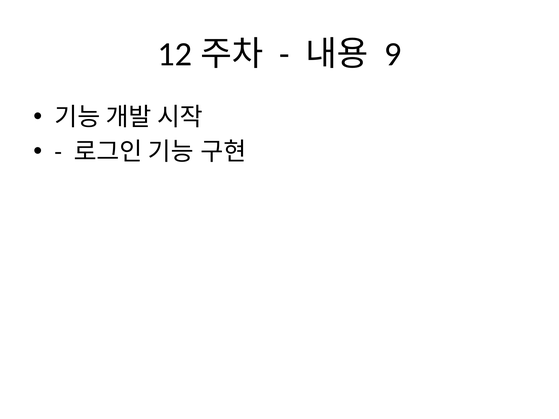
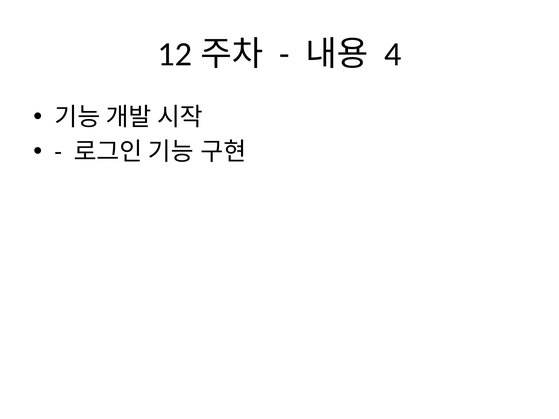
9: 9 -> 4 (393, 54)
